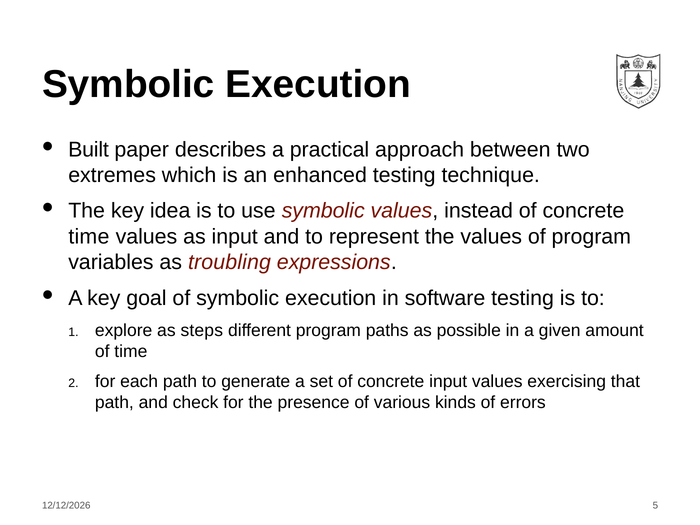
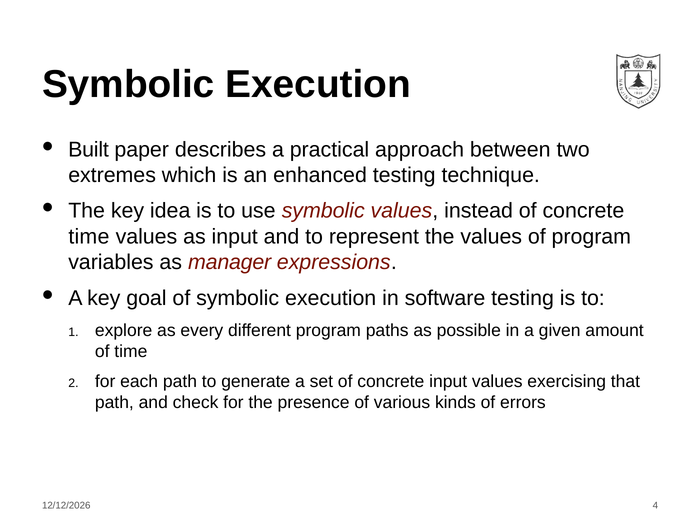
troubling: troubling -> manager (230, 262)
steps: steps -> every (202, 330)
5: 5 -> 4 (655, 506)
